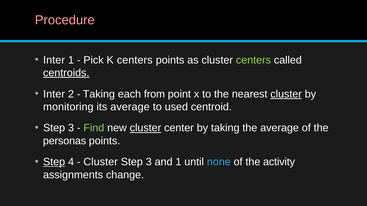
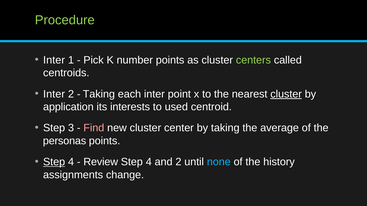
Procedure colour: pink -> light green (65, 20)
K centers: centers -> number (135, 60)
centroids underline: present -> none (66, 73)
each from: from -> inter (154, 94)
monitoring: monitoring -> application (68, 107)
its average: average -> interests (130, 107)
Find colour: light green -> pink (94, 128)
cluster underline: present -> none (145, 128)
Cluster: Cluster -> Review (101, 162)
3: 3 -> 4 (149, 162)
and 1: 1 -> 2 (178, 162)
activity: activity -> history (279, 162)
